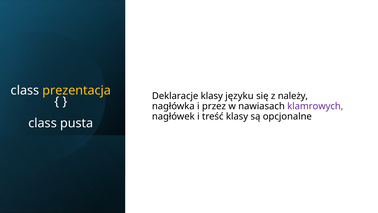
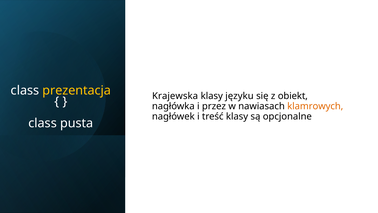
Deklaracje: Deklaracje -> Krajewska (175, 96)
należy: należy -> obiekt (293, 96)
klamrowych colour: purple -> orange (315, 106)
